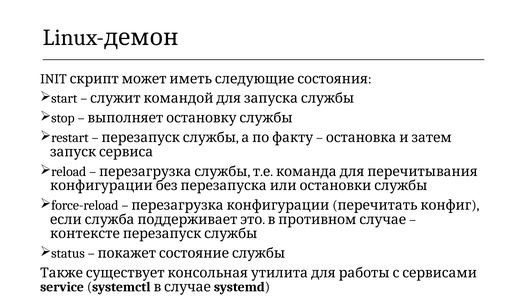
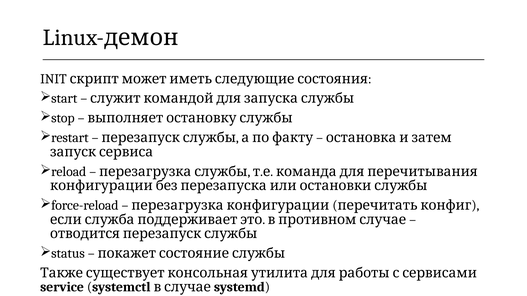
контексте: контексте -> отводится (85, 234)
